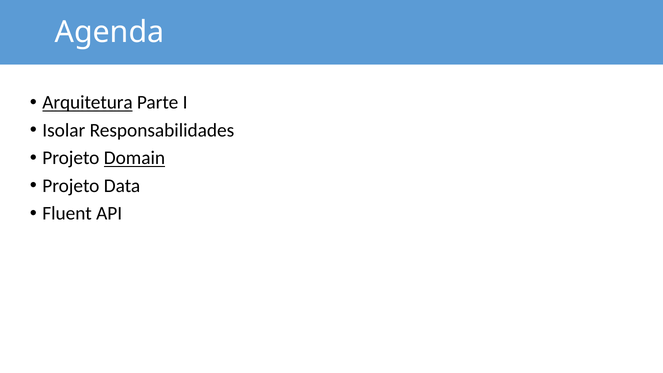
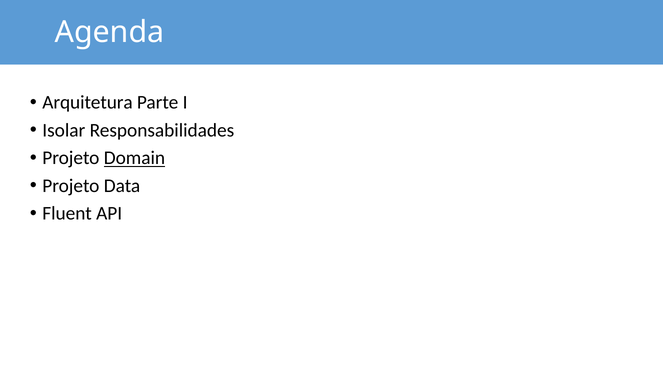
Arquitetura underline: present -> none (88, 103)
